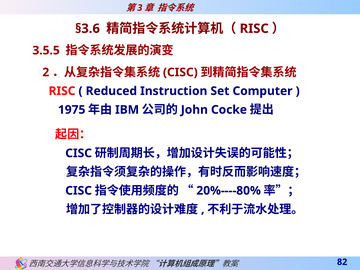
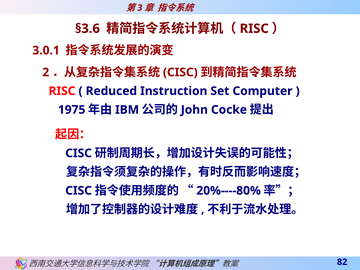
3.5.5: 3.5.5 -> 3.0.1 (46, 50)
